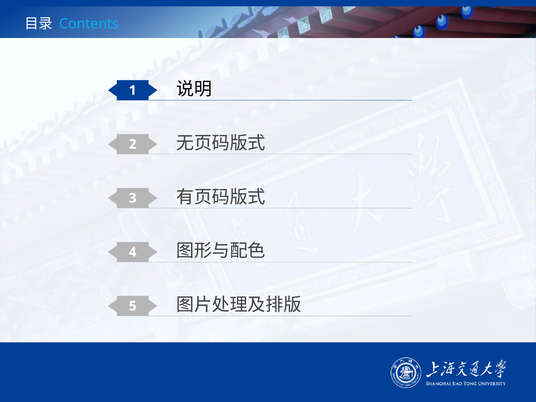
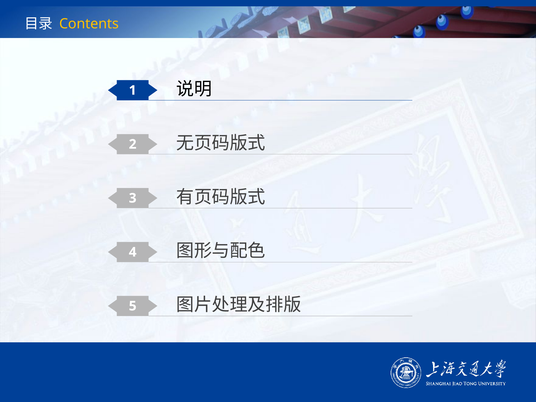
Contents colour: light blue -> yellow (89, 24)
